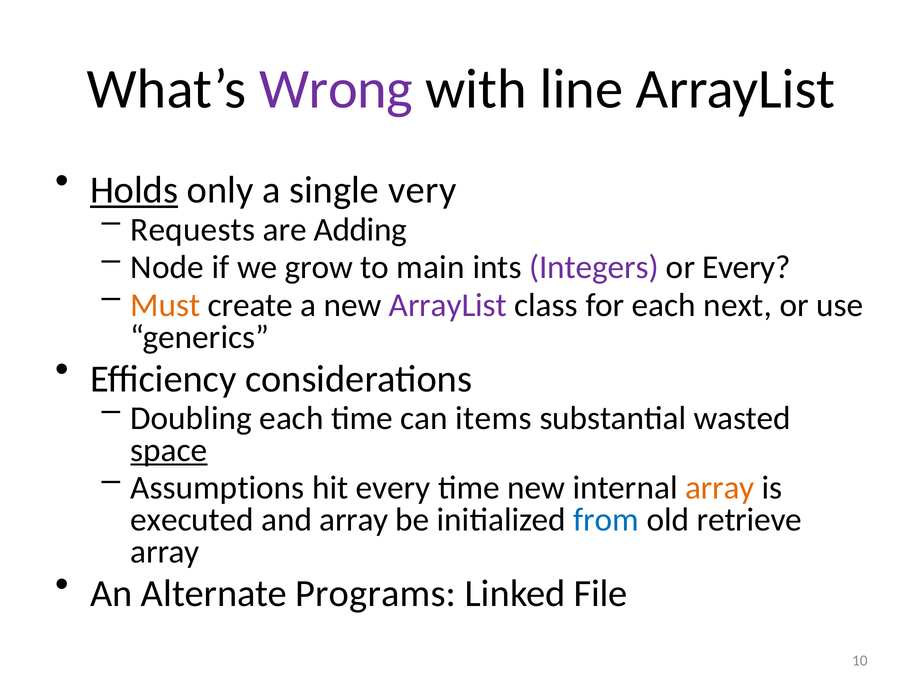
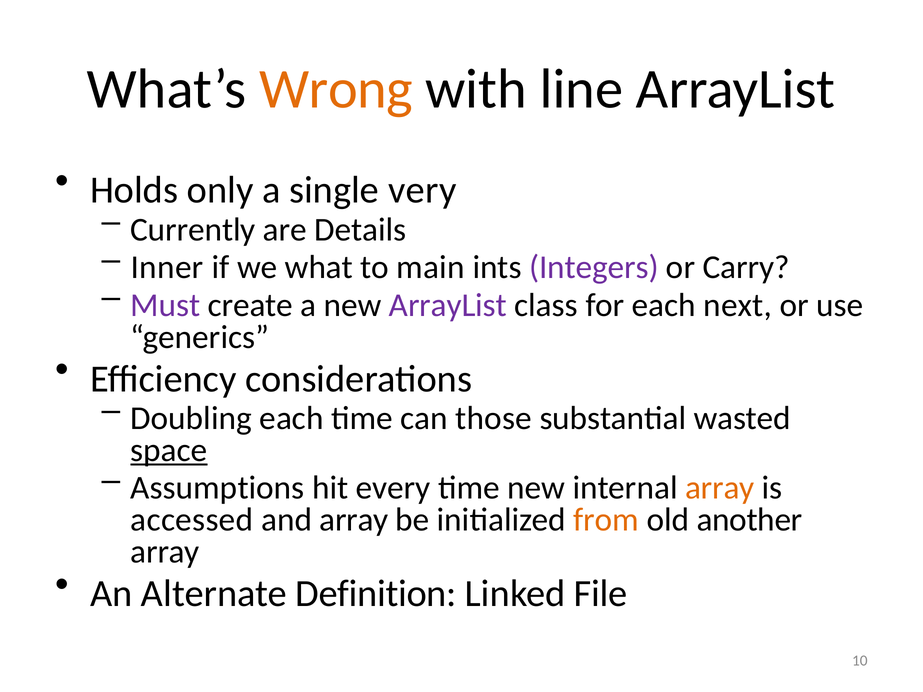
Wrong colour: purple -> orange (336, 89)
Holds underline: present -> none (134, 190)
Requests: Requests -> Currently (193, 230)
Adding: Adding -> Details (360, 230)
Node: Node -> Inner (167, 268)
grow: grow -> what (319, 268)
or Every: Every -> Carry (746, 268)
Must colour: orange -> purple (165, 305)
items: items -> those (494, 418)
executed: executed -> accessed (192, 520)
from colour: blue -> orange (606, 520)
retrieve: retrieve -> another (749, 520)
Programs: Programs -> Definition (376, 594)
